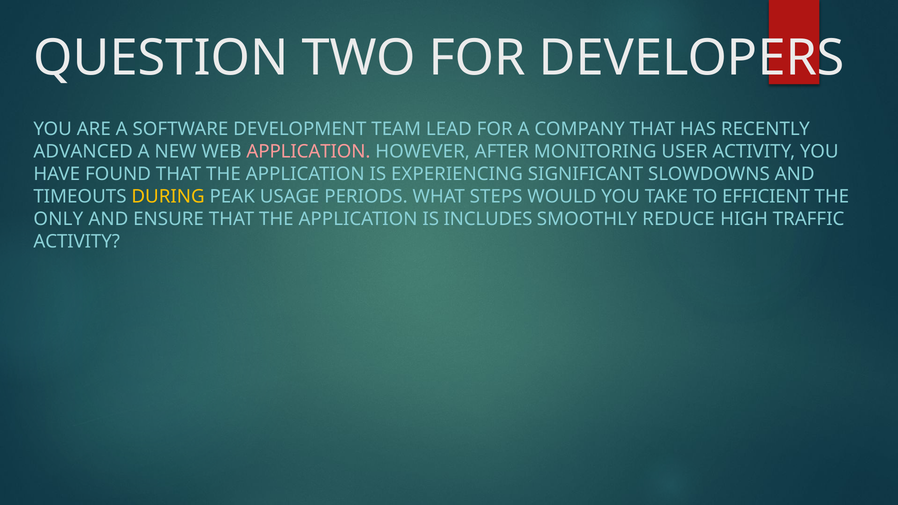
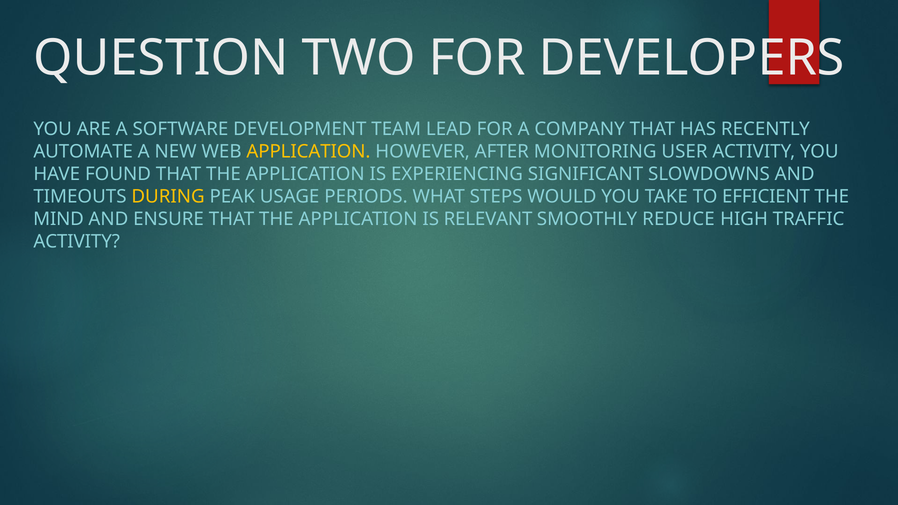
ADVANCED: ADVANCED -> AUTOMATE (83, 152)
APPLICATION colour: pink -> yellow (308, 152)
ONLY: ONLY -> MIND (59, 219)
INCLUDES: INCLUDES -> RELEVANT (488, 219)
